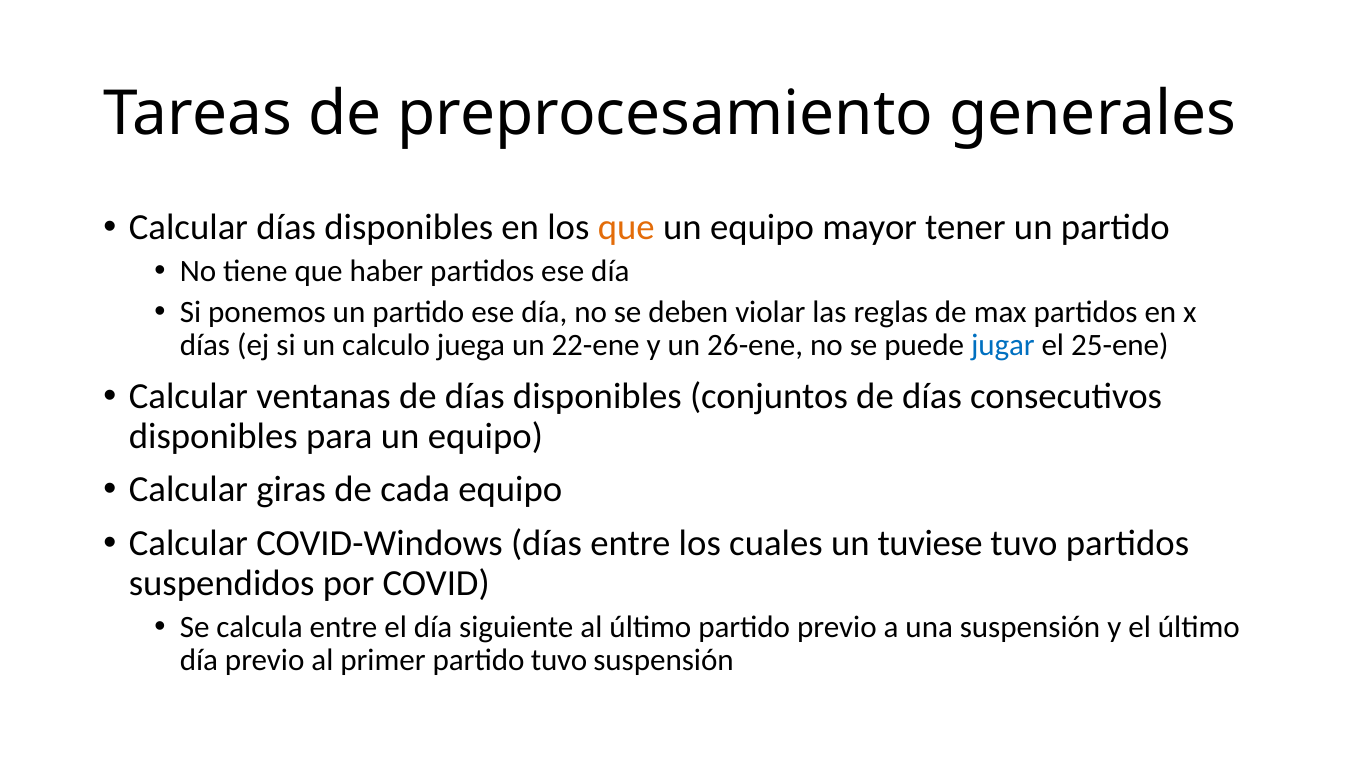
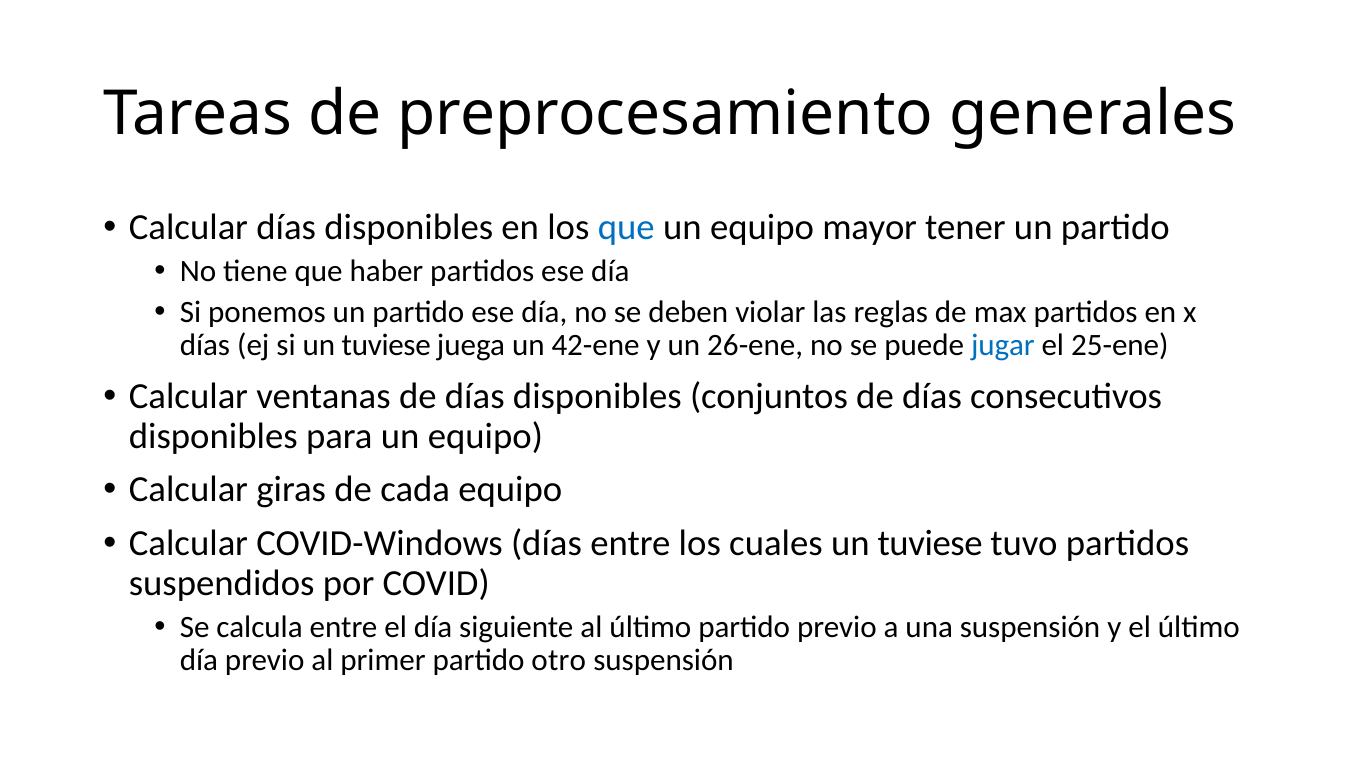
que colour: orange -> blue (626, 228)
si un calculo: calculo -> tuviese (386, 346)
22-ene: 22-ene -> 42-ene (596, 346)
partido tuvo: tuvo -> otro (559, 661)
